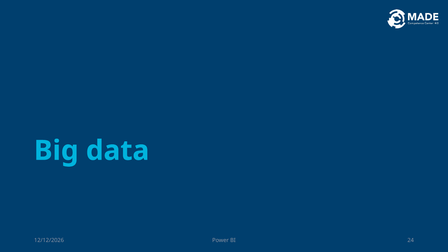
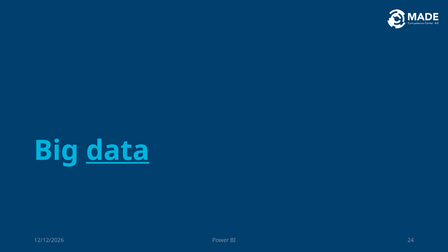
data underline: none -> present (118, 151)
